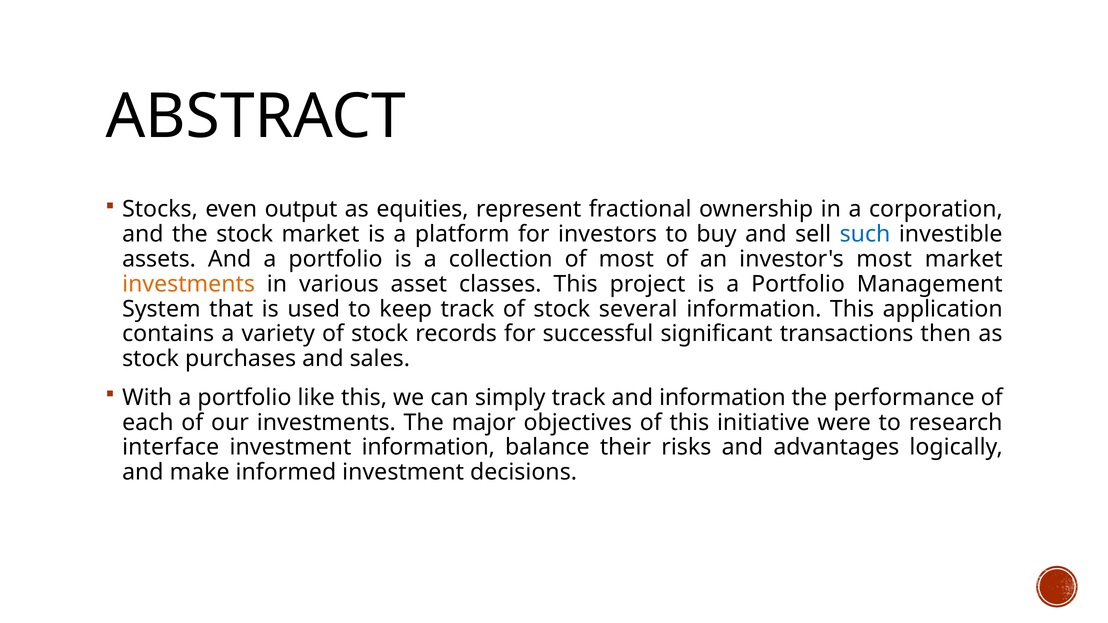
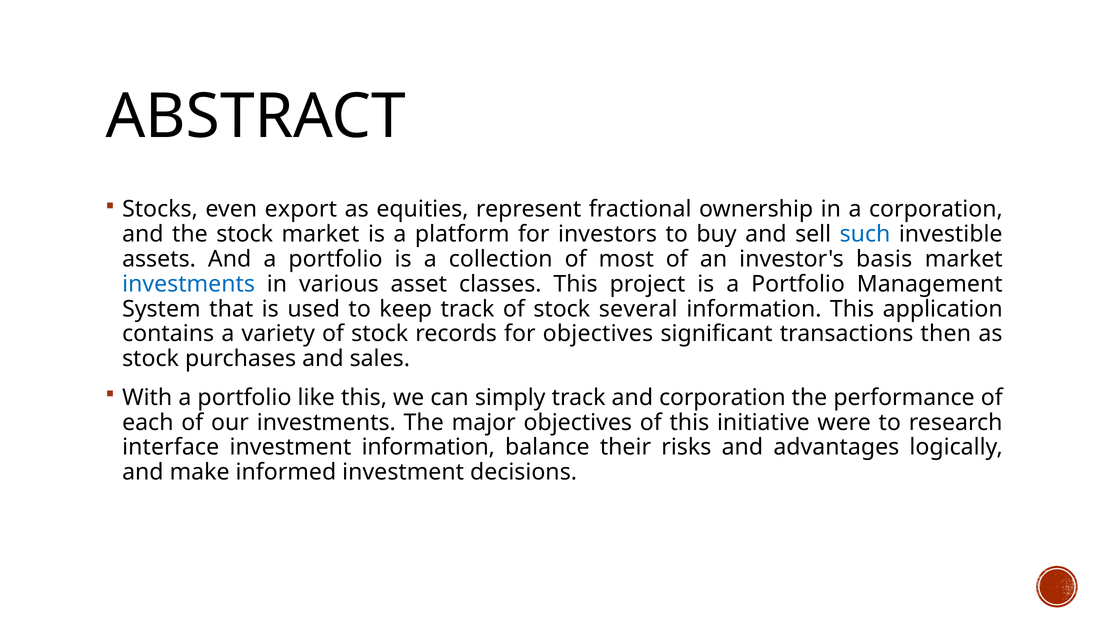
output: output -> export (301, 209)
investor's most: most -> basis (884, 259)
investments colour: orange -> blue (189, 284)
for successful: successful -> objectives (598, 334)
and information: information -> corporation (722, 398)
